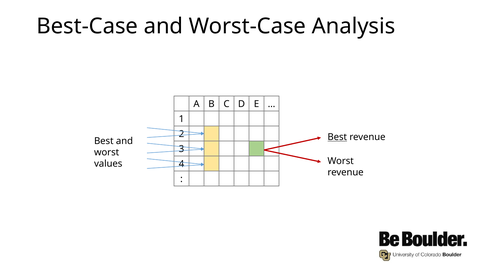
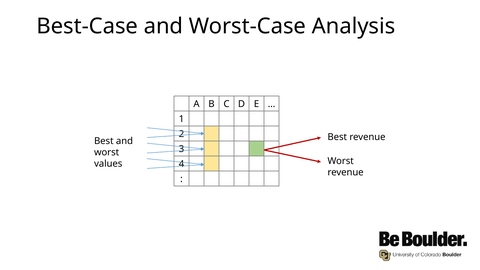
Best underline: present -> none (337, 137)
